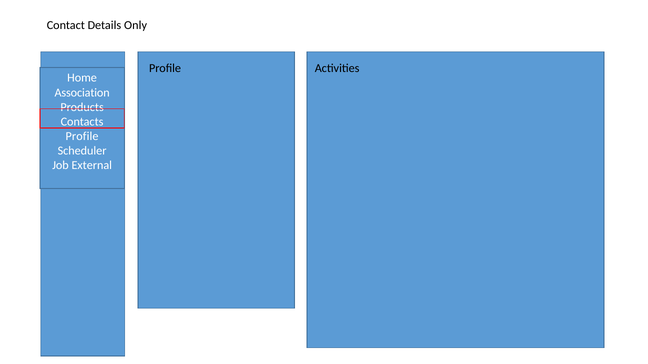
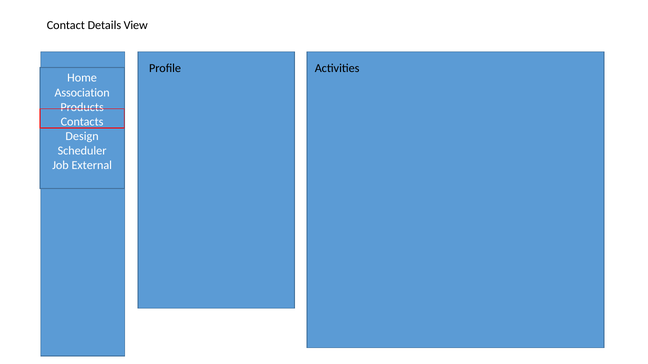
Only: Only -> View (136, 25)
Profile: Profile -> Design (82, 136)
